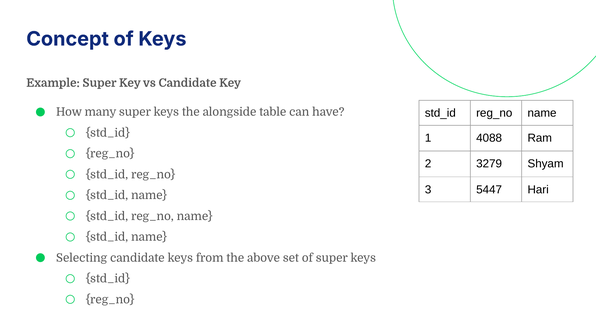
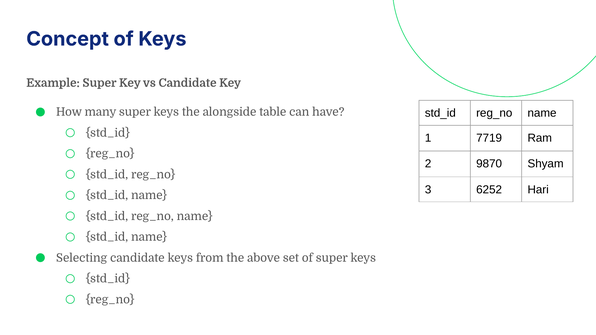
4088: 4088 -> 7719 (489, 138)
3279: 3279 -> 9870 (489, 164)
5447: 5447 -> 6252 (489, 190)
